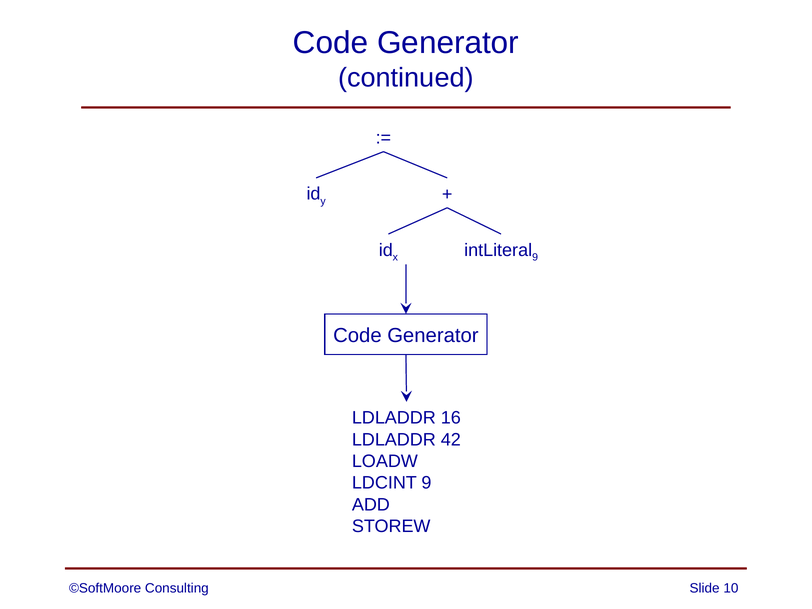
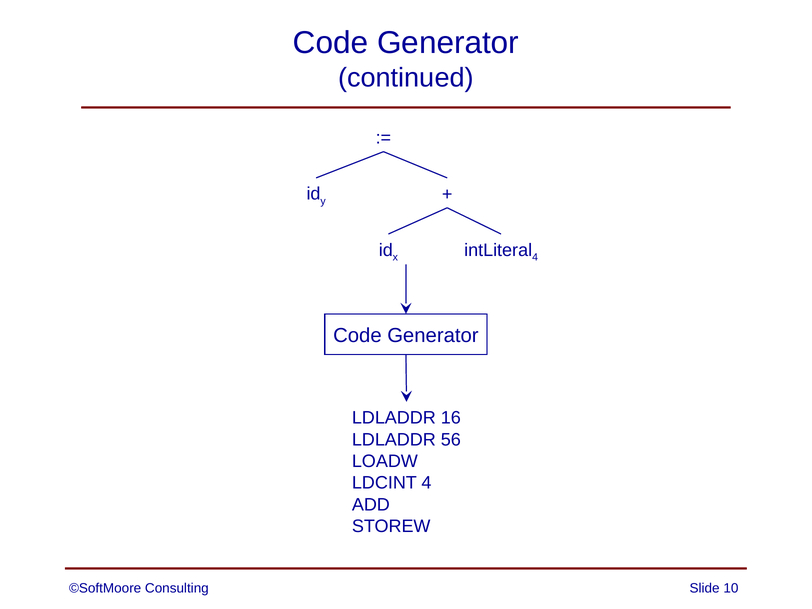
9: 9 -> 4 (535, 257)
42: 42 -> 56 (451, 440)
LDCINT 9: 9 -> 4 (426, 483)
